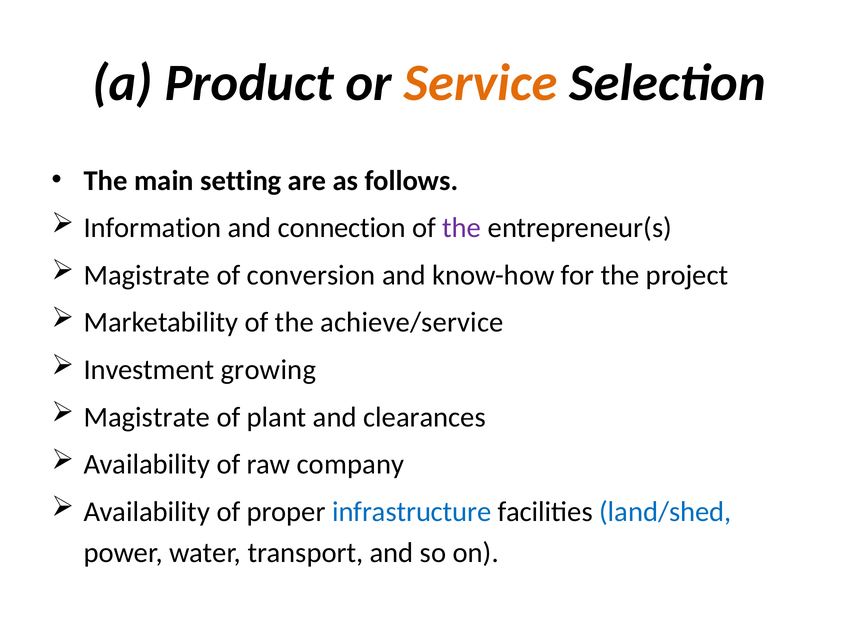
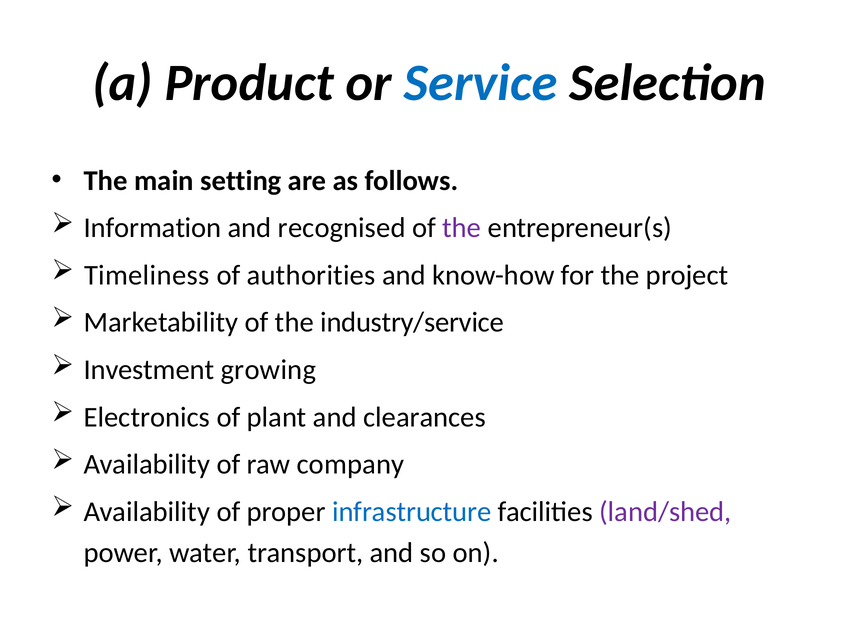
Service colour: orange -> blue (481, 83)
connection: connection -> recognised (342, 228)
Magistrate: Magistrate -> Timeliness (147, 275)
conversion: conversion -> authorities (311, 275)
achieve/service: achieve/service -> industry/service (412, 323)
Magistrate: Magistrate -> Electronics (147, 417)
land/shed colour: blue -> purple (665, 512)
